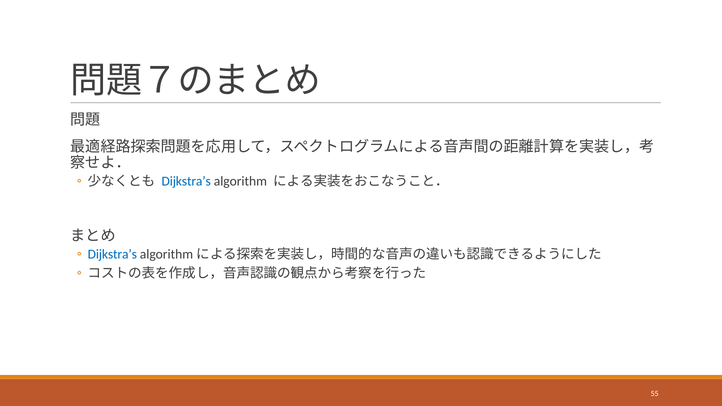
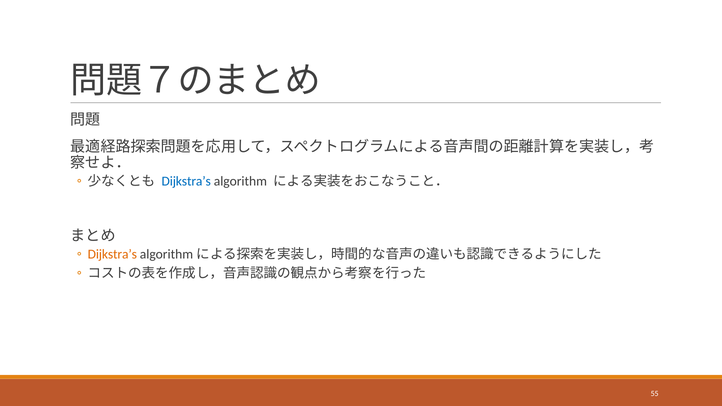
Dijkstra’s colour: blue -> orange (112, 254)
